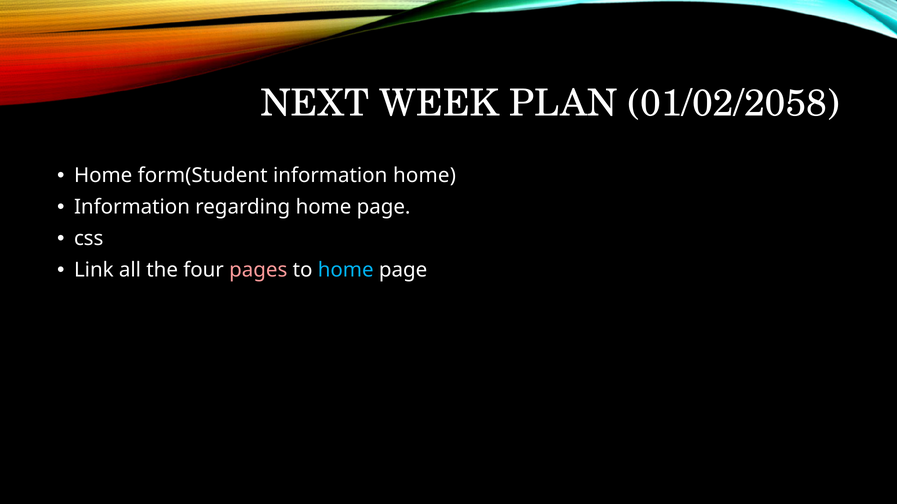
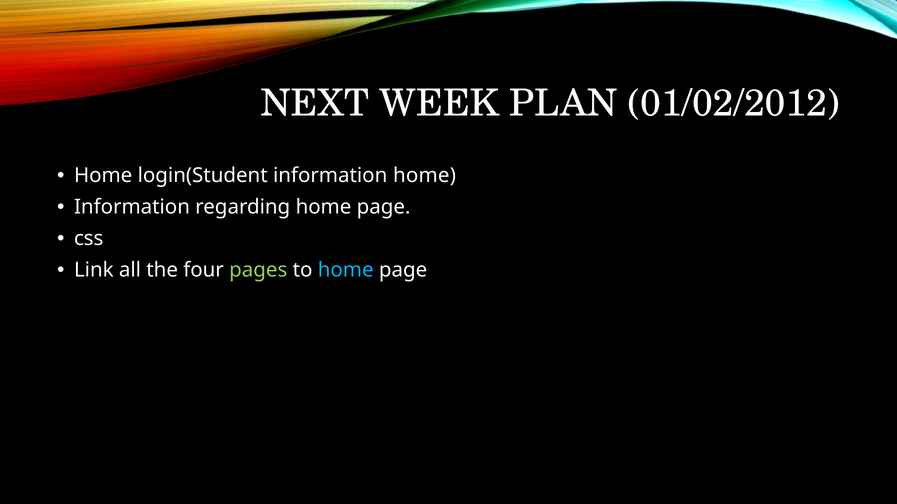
01/02/2058: 01/02/2058 -> 01/02/2012 (734, 104)
form(Student: form(Student -> login(Student (203, 176)
pages colour: pink -> light green (258, 270)
